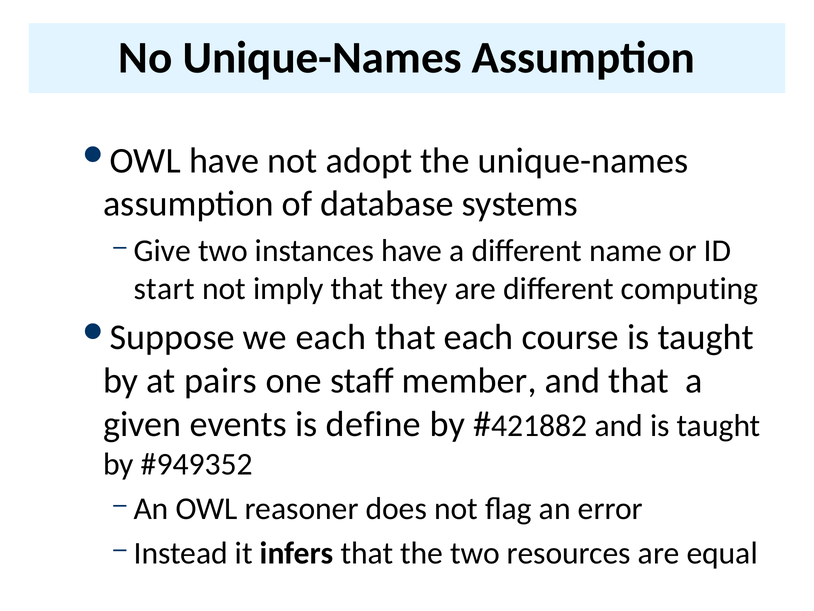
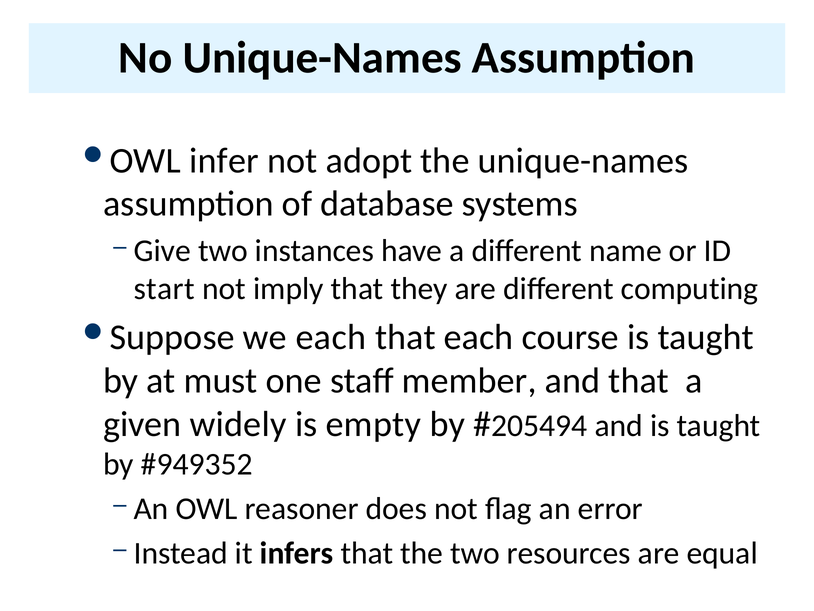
have: have -> infer (224, 160)
pairs: pairs -> must (221, 380)
events: events -> widely (238, 424)
define: define -> empty (373, 424)
421882: 421882 -> 205494 (539, 425)
